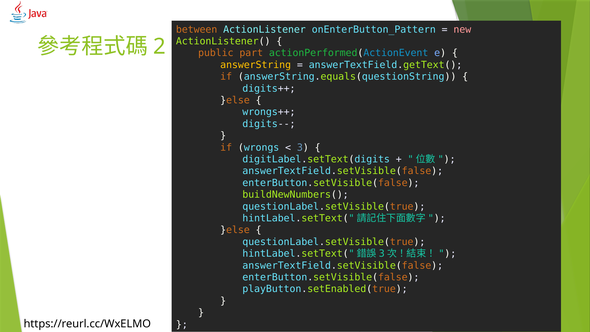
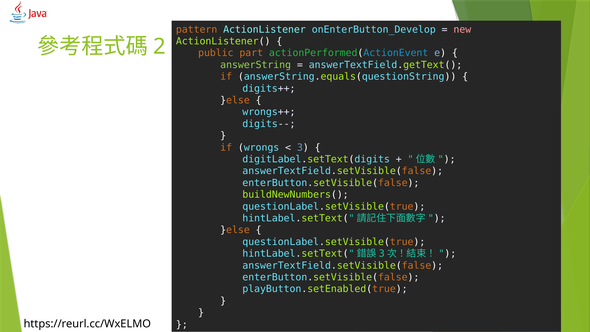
between: between -> pattern (197, 29)
onEnterButton_Pattern: onEnterButton_Pattern -> onEnterButton_Develop (374, 29)
answerString colour: yellow -> light green (256, 65)
